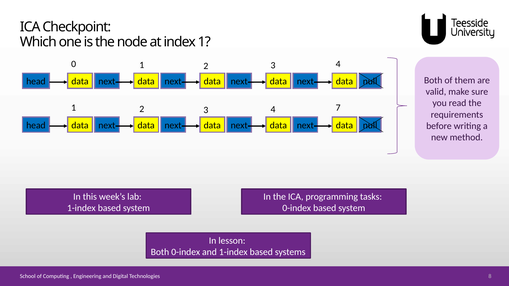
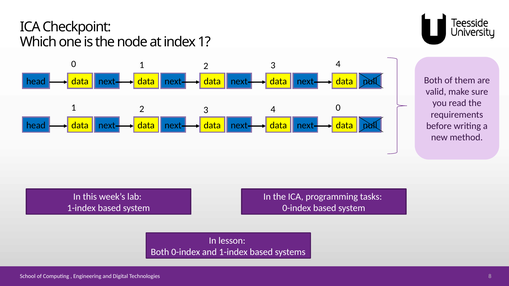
2 7: 7 -> 0 (338, 108)
